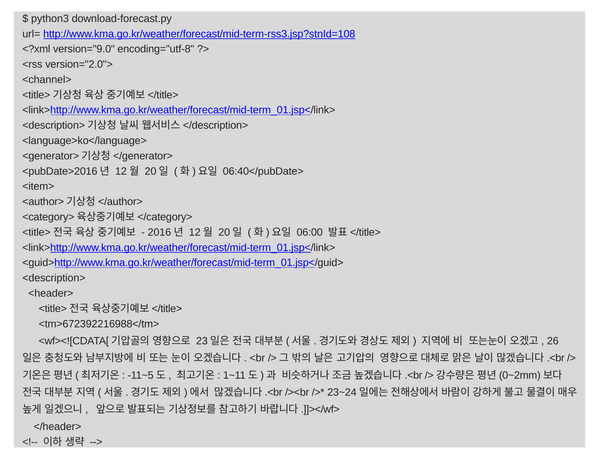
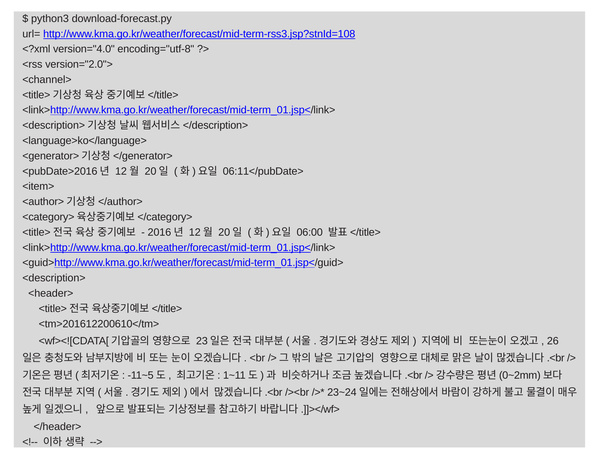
version="9.0: version="9.0 -> version="4.0 (84, 49)
06:40</pubDate>: 06:40</pubDate> -> 06:11</pubDate> (263, 171)
<tm>672392216988</tm>: <tm>672392216988</tm> -> <tm>201612200610</tm> (99, 324)
